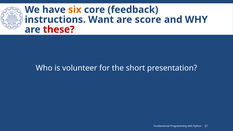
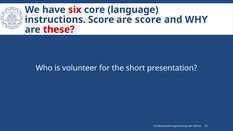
six colour: orange -> red (75, 10)
feedback: feedback -> language (133, 10)
instructions Want: Want -> Score (101, 20)
